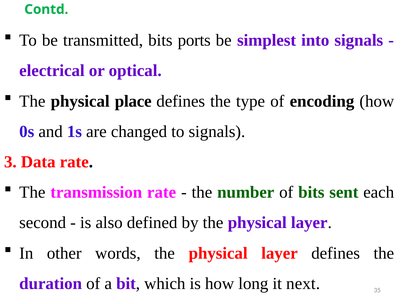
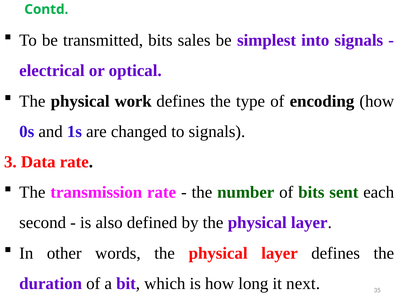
ports: ports -> sales (194, 40)
place: place -> work (133, 101)
